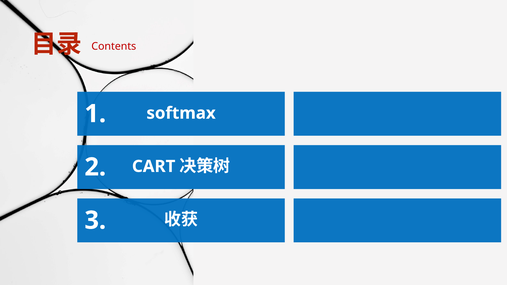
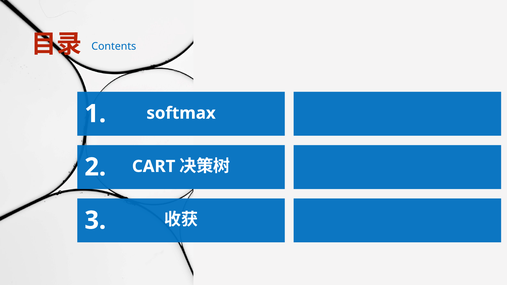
Contents colour: red -> blue (114, 46)
